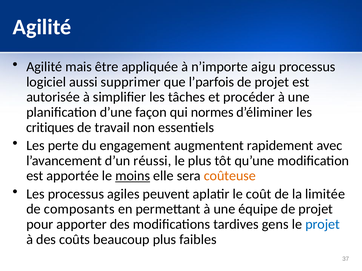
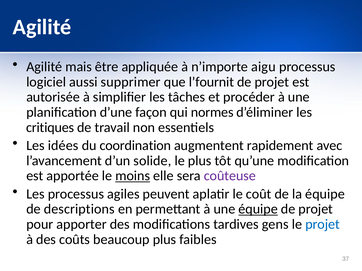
l’parfois: l’parfois -> l’fournit (211, 82)
perte: perte -> idées (63, 146)
engagement: engagement -> coordination (135, 146)
réussi: réussi -> solide (152, 161)
coûteuse colour: orange -> purple (230, 176)
la limitée: limitée -> équipe (325, 194)
composants: composants -> descriptions (79, 209)
équipe underline: none -> present (258, 209)
